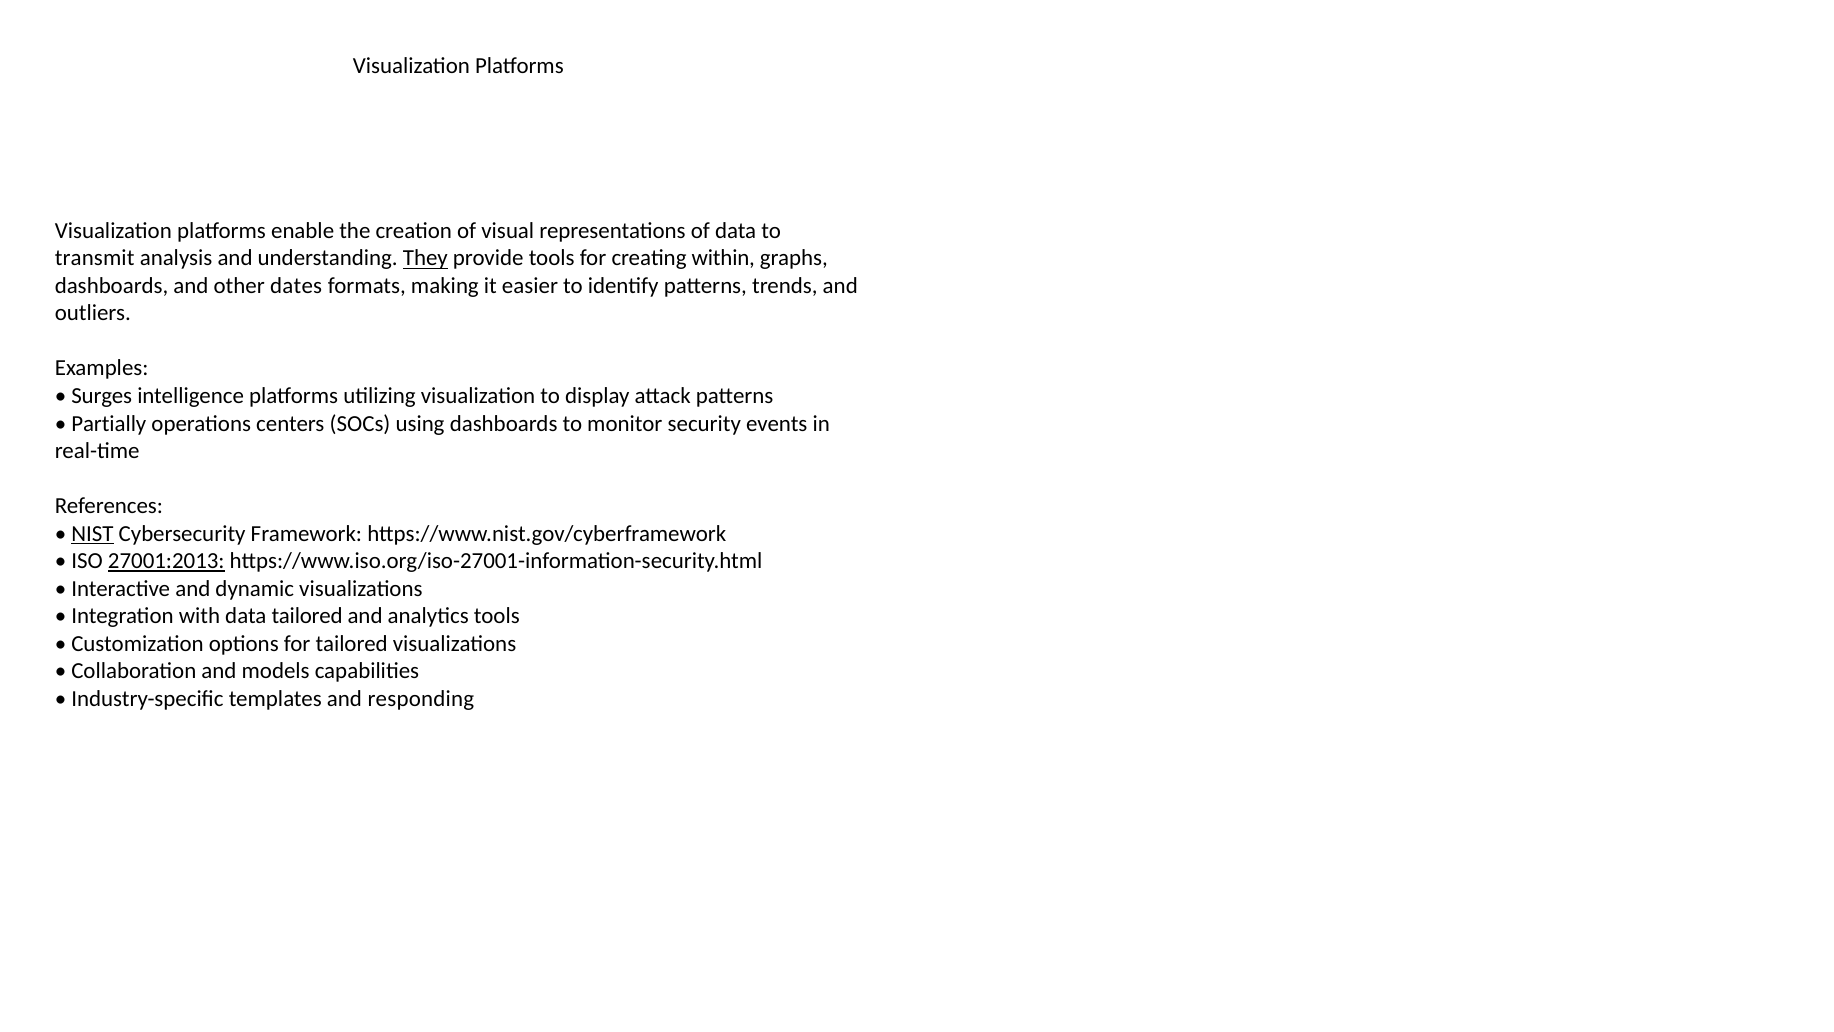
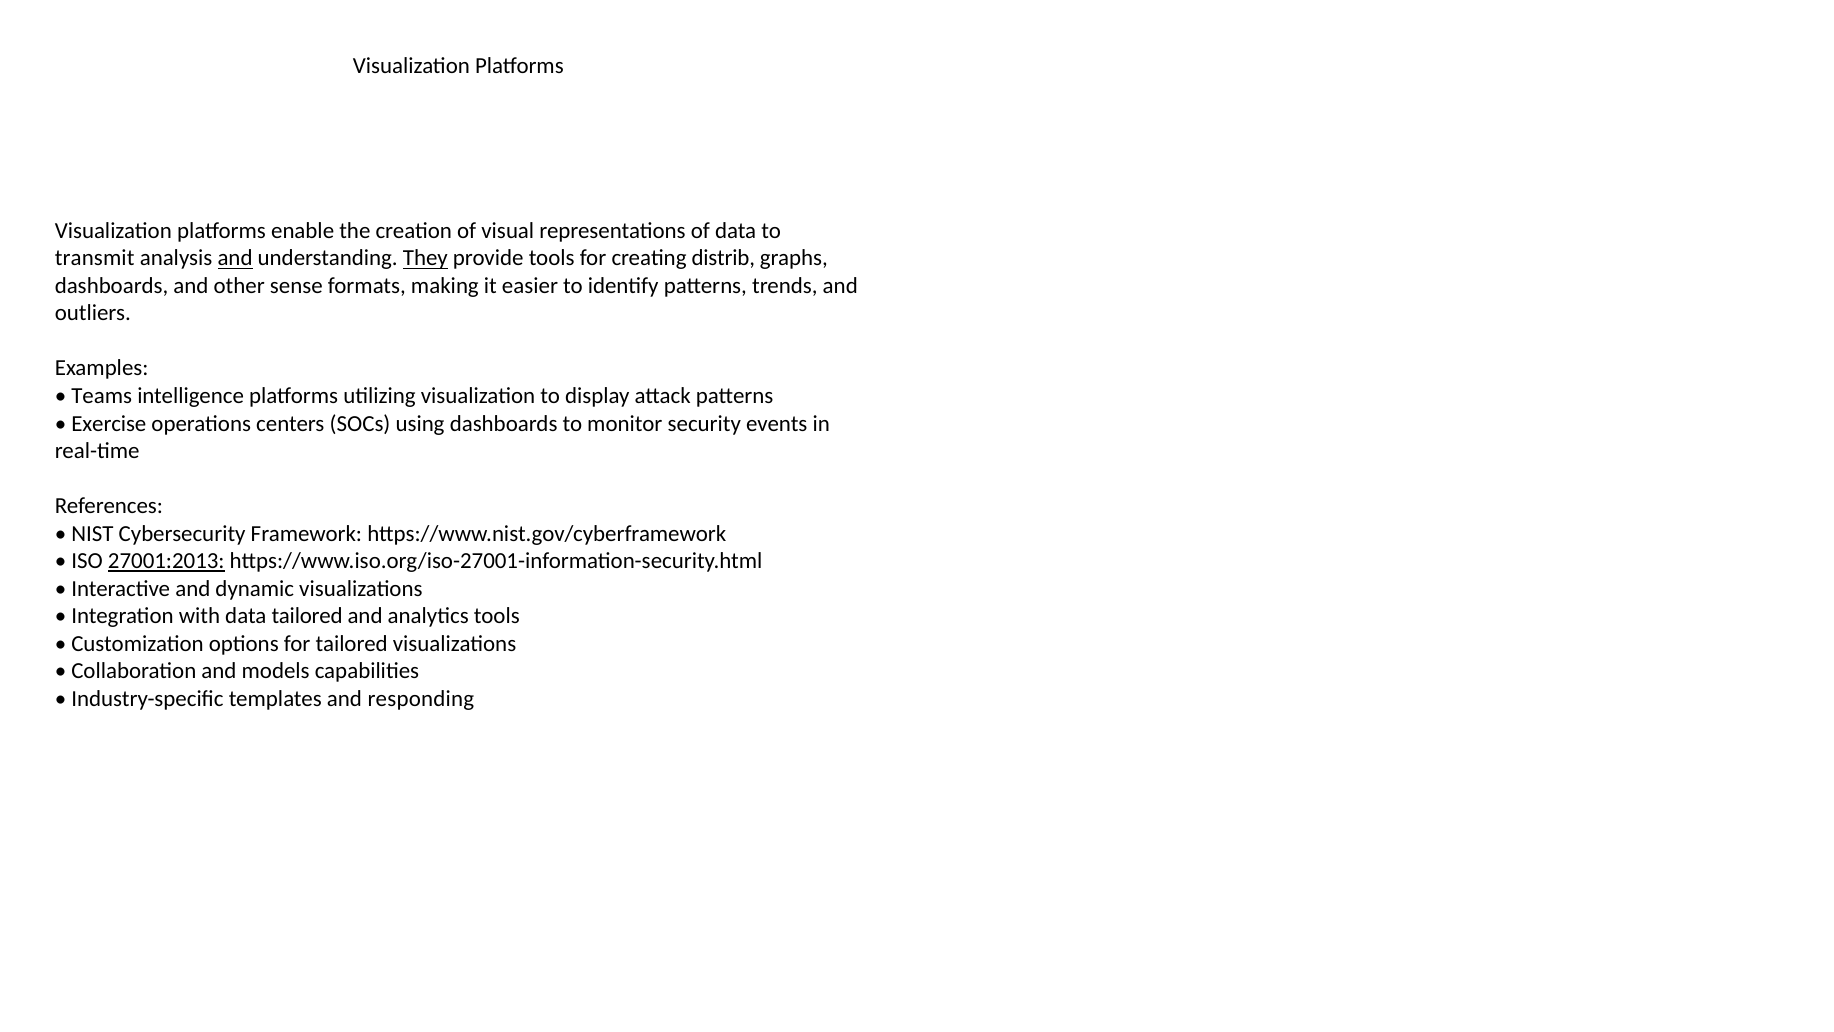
and underline: none -> present (235, 258)
within: within -> distrib (723, 258)
dates: dates -> sense (296, 286)
Surges: Surges -> Teams (102, 396)
Partially: Partially -> Exercise (109, 423)
NIST underline: present -> none (92, 533)
